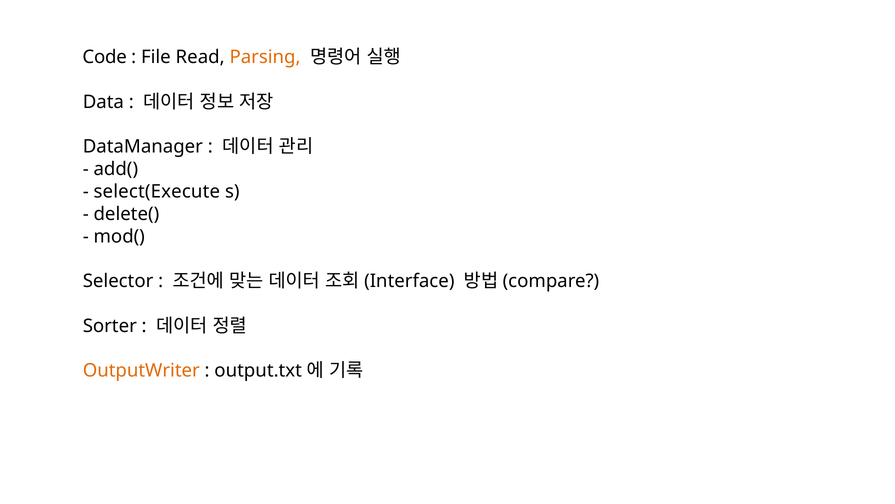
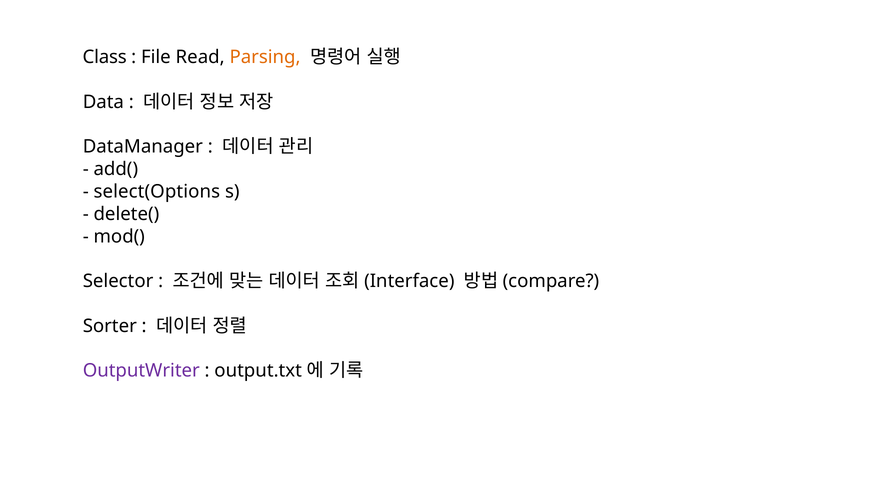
Code: Code -> Class (105, 57)
select(Execute: select(Execute -> select(Options (157, 191)
OutputWriter colour: orange -> purple (141, 370)
